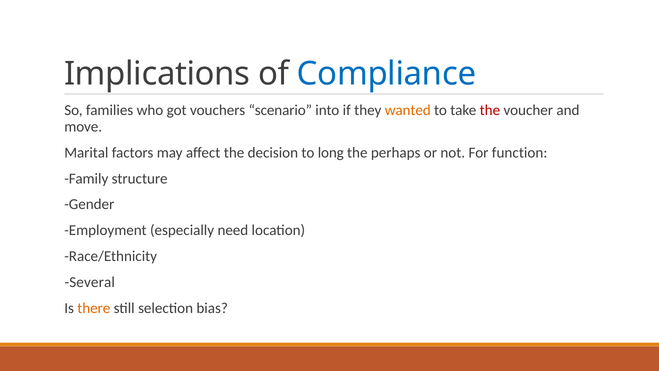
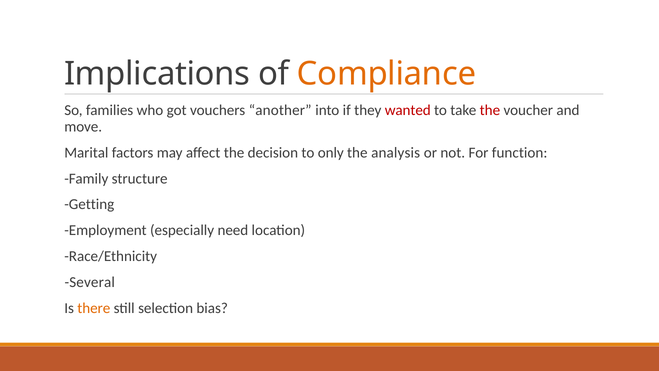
Compliance colour: blue -> orange (387, 74)
scenario: scenario -> another (280, 110)
wanted colour: orange -> red (408, 110)
long: long -> only (331, 152)
perhaps: perhaps -> analysis (396, 152)
Gender: Gender -> Getting (89, 204)
